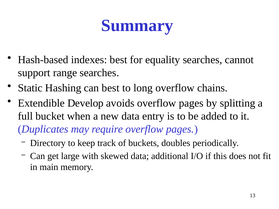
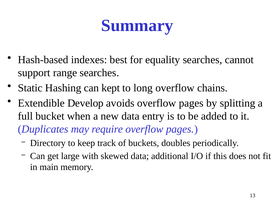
can best: best -> kept (111, 88)
